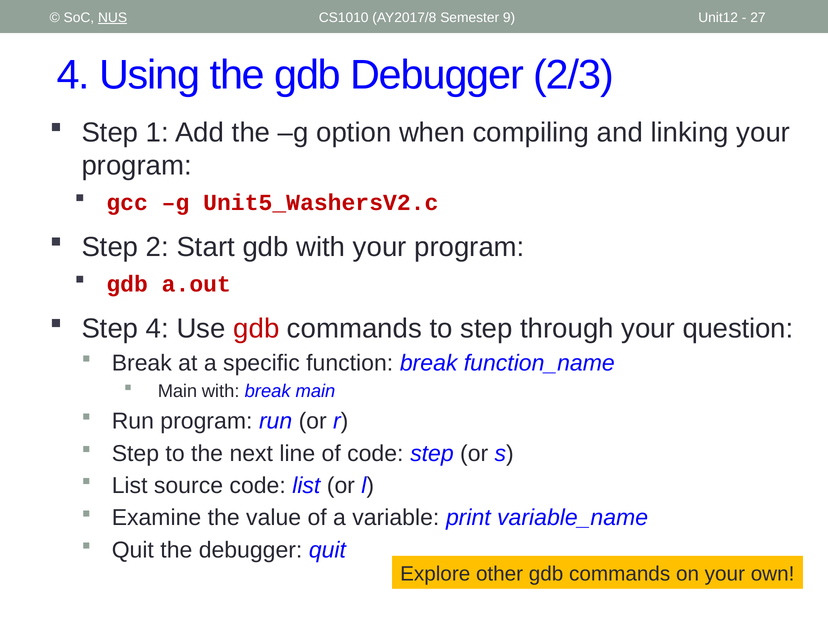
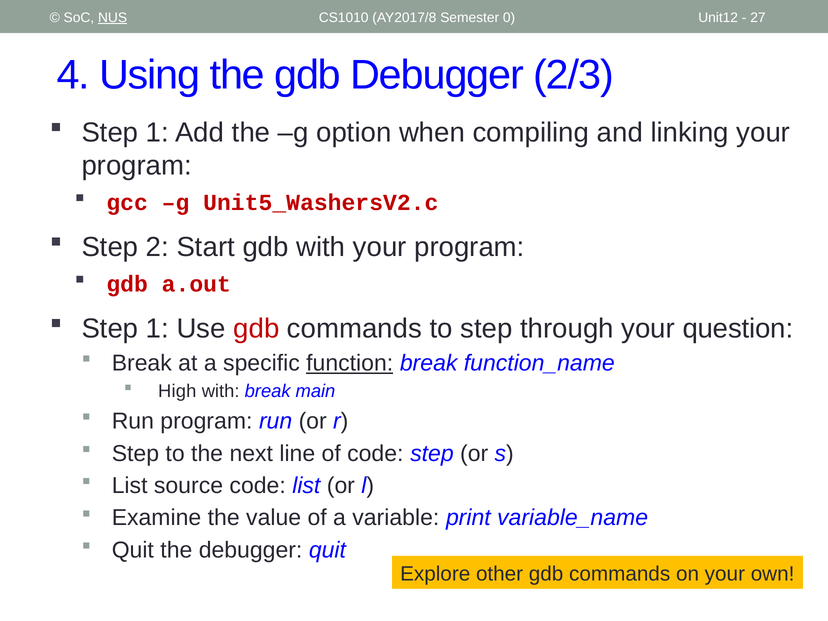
9: 9 -> 0 (509, 17)
4: 4 -> 1 (157, 329)
function underline: none -> present (350, 363)
Main: Main -> High (177, 391)
